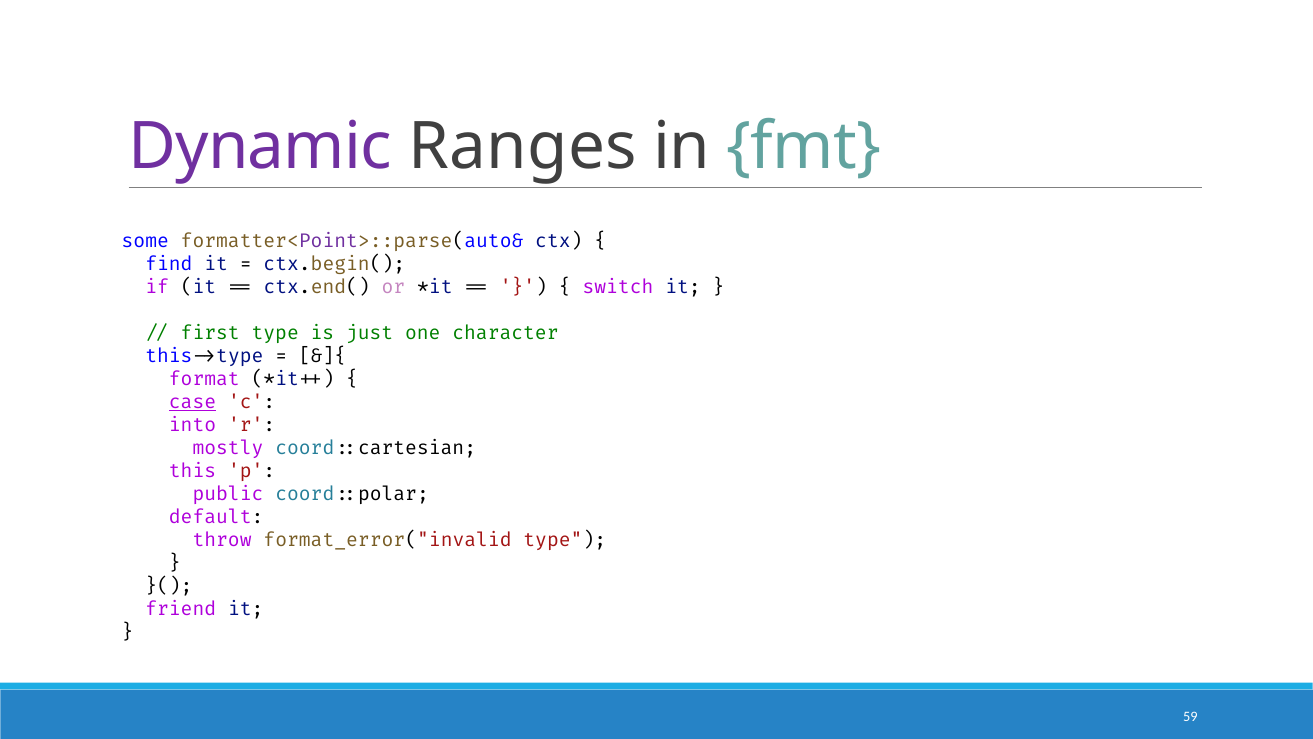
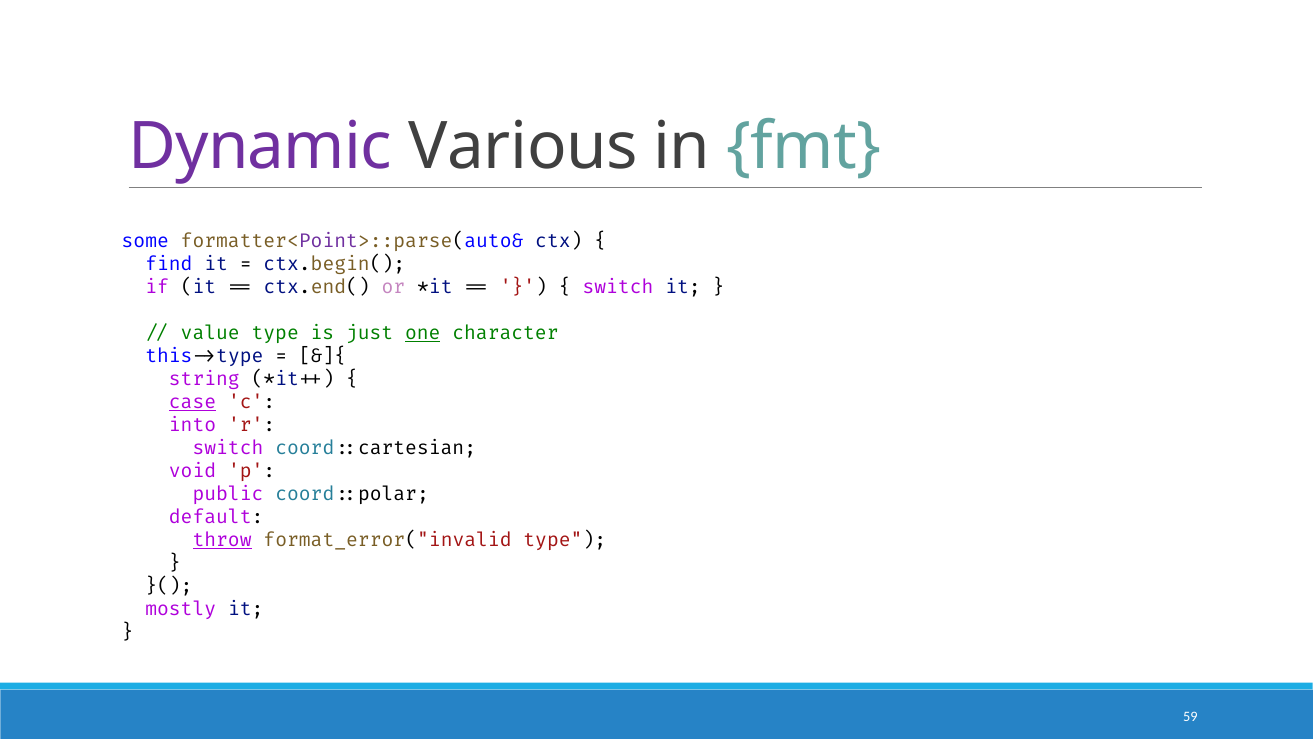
Ranges: Ranges -> Various (523, 147)
first: first -> value (210, 333)
one underline: none -> present (423, 333)
format: format -> string (204, 379)
mostly: mostly -> switch (228, 448)
this: this -> void (193, 471)
throw underline: none -> present (222, 540)
friend: friend -> mostly (181, 609)
